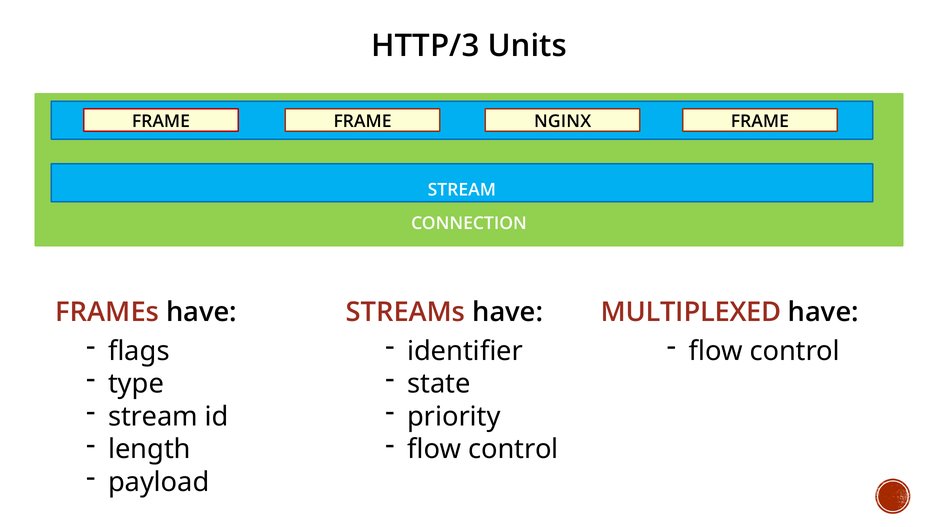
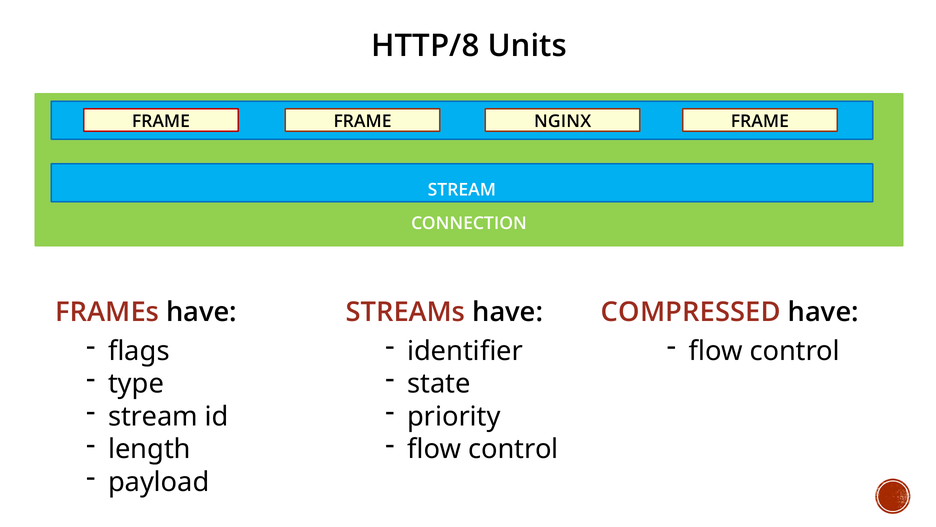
HTTP/3: HTTP/3 -> HTTP/8 (425, 46)
MULTIPLEXED: MULTIPLEXED -> COMPRESSED (691, 312)
